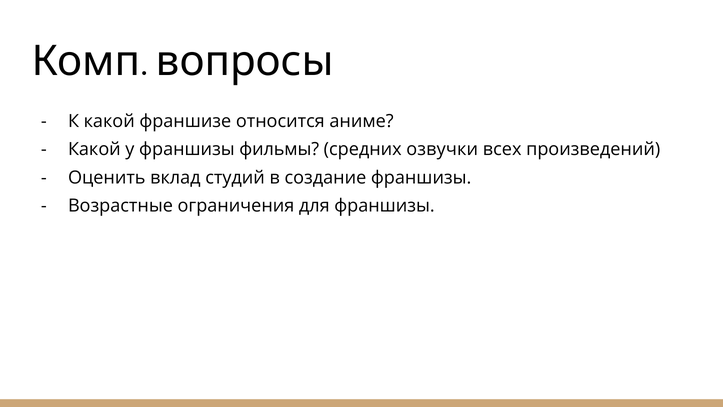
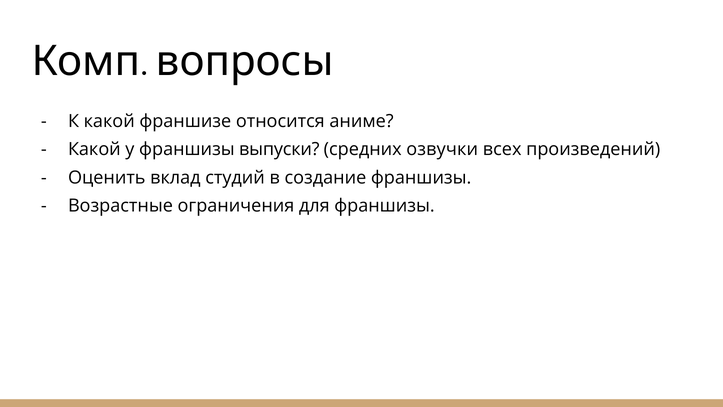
фильмы: фильмы -> выпуски (279, 149)
